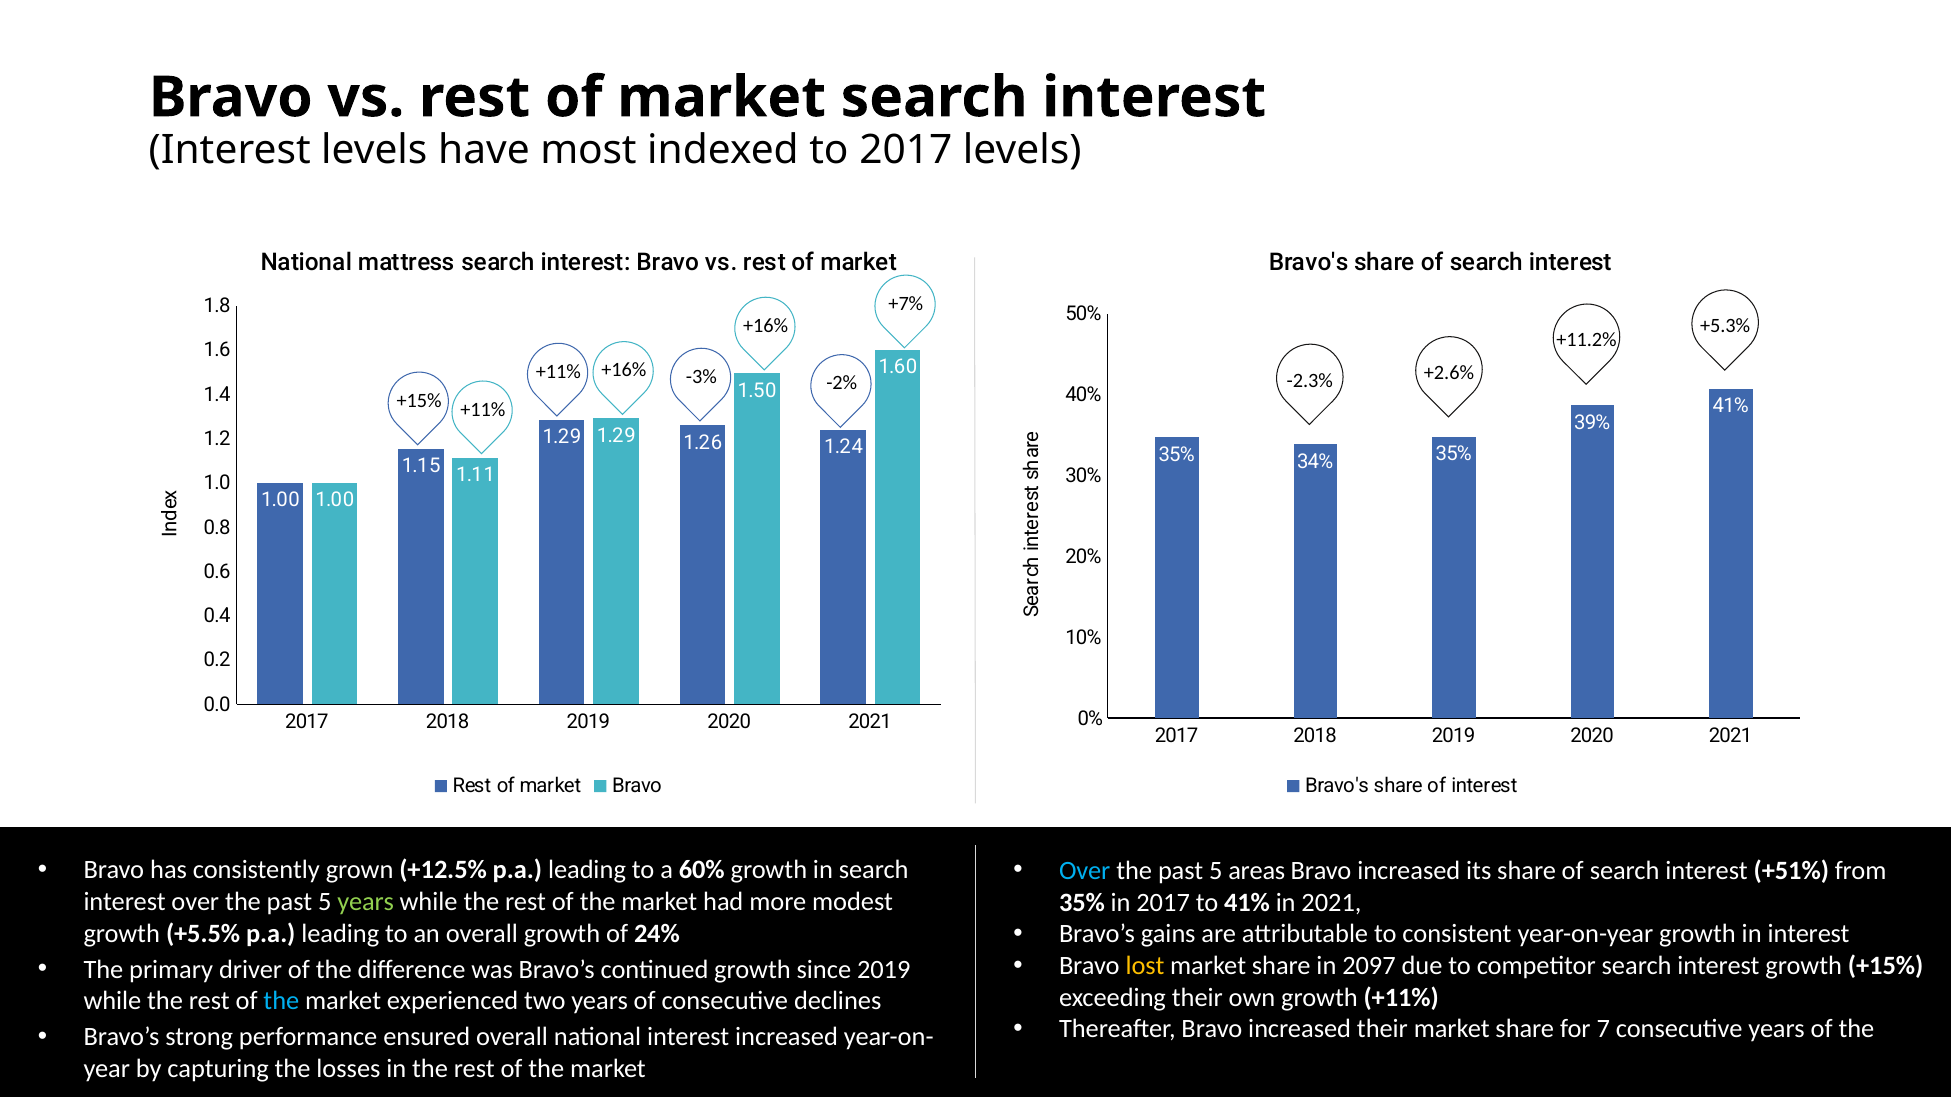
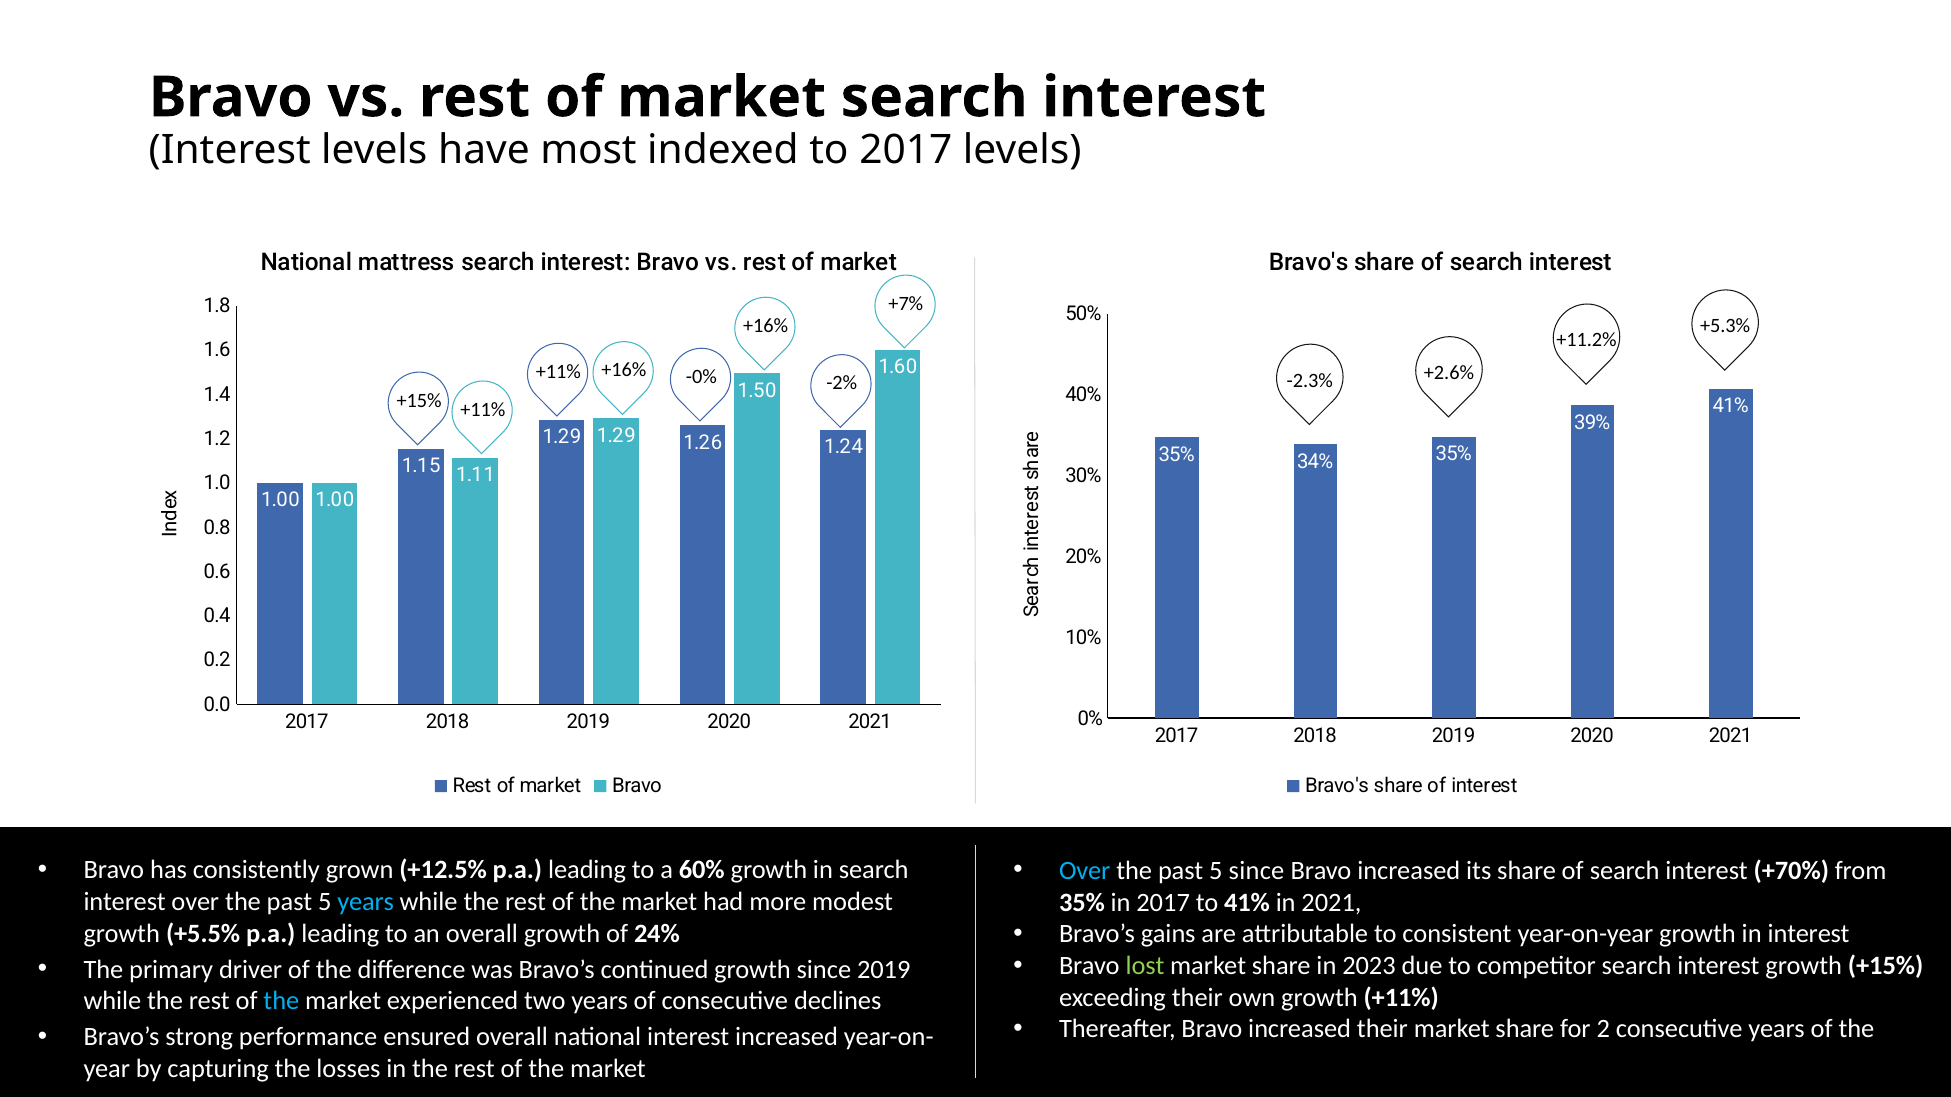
-3%: -3% -> -0% (701, 377)
5 areas: areas -> since (1257, 871)
+51%: +51% -> +70% (1791, 871)
years colour: light green -> light blue (366, 902)
lost colour: yellow -> light green (1145, 966)
2097: 2097 -> 2023 (1369, 966)
7: 7 -> 2 (1603, 1030)
